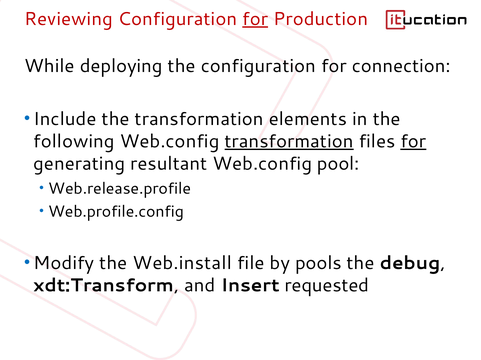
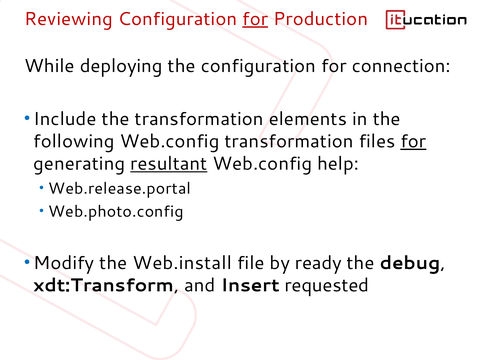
transformation underline: present -> none (289, 142)
resultant underline: none -> present (169, 164)
pool: pool -> help (338, 164)
Web.release.profile: Web.release.profile -> Web.release.portal (120, 189)
Web.profile.config: Web.profile.config -> Web.photo.config (116, 212)
pools: pools -> ready (318, 264)
